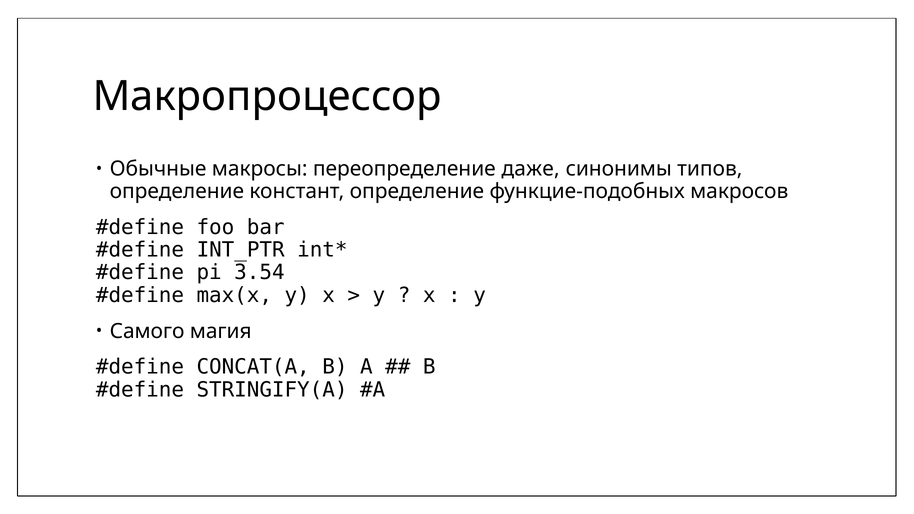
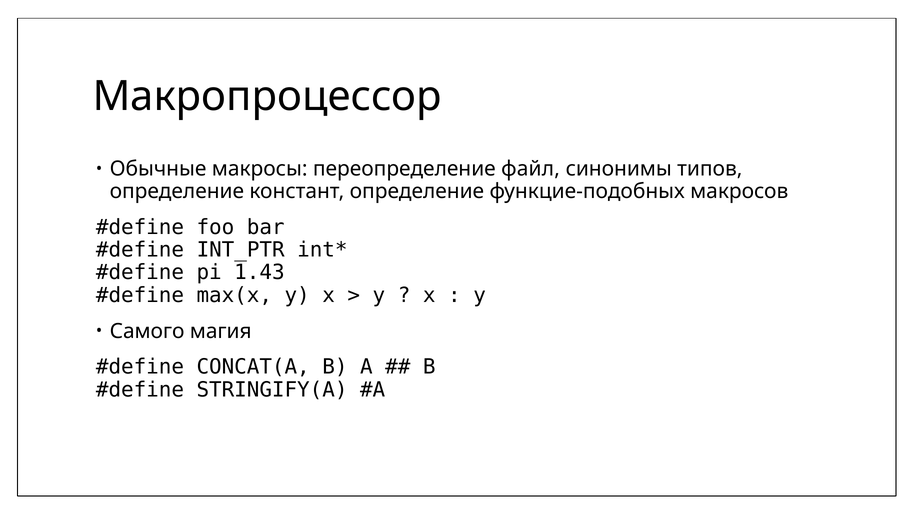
даже: даже -> файл (531, 169)
3.54: 3.54 -> 1.43 (259, 273)
